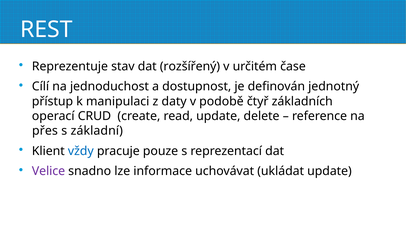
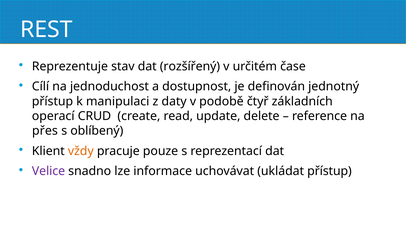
základní: základní -> oblíbený (97, 131)
vždy colour: blue -> orange (81, 151)
ukládat update: update -> přístup (329, 171)
